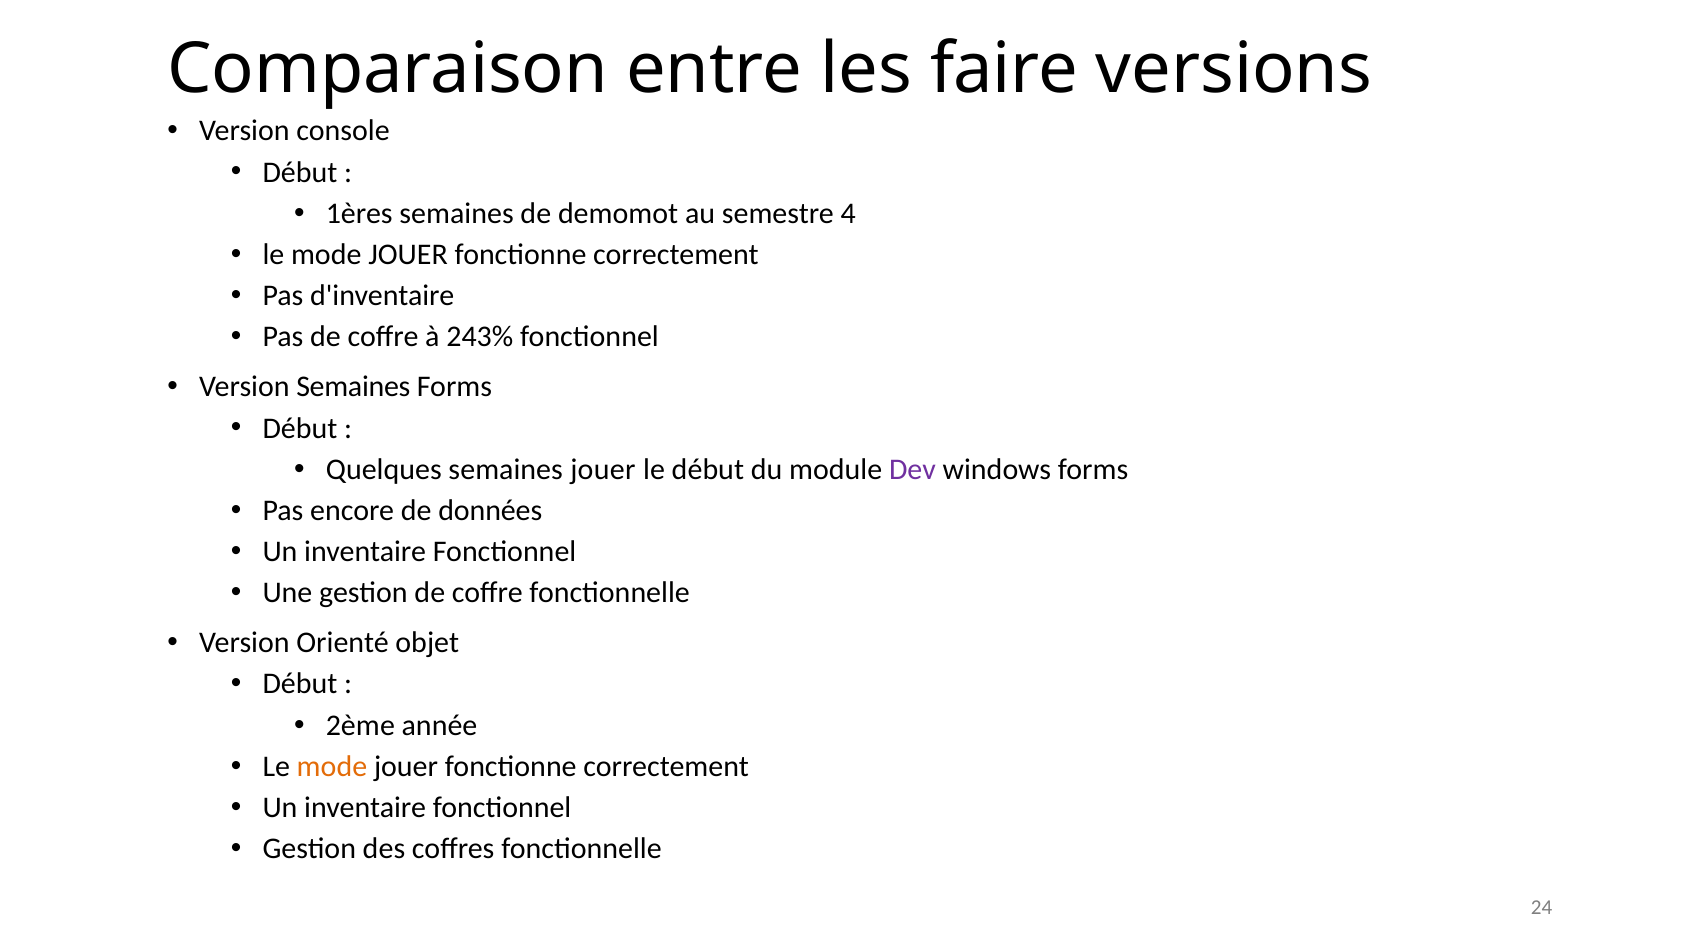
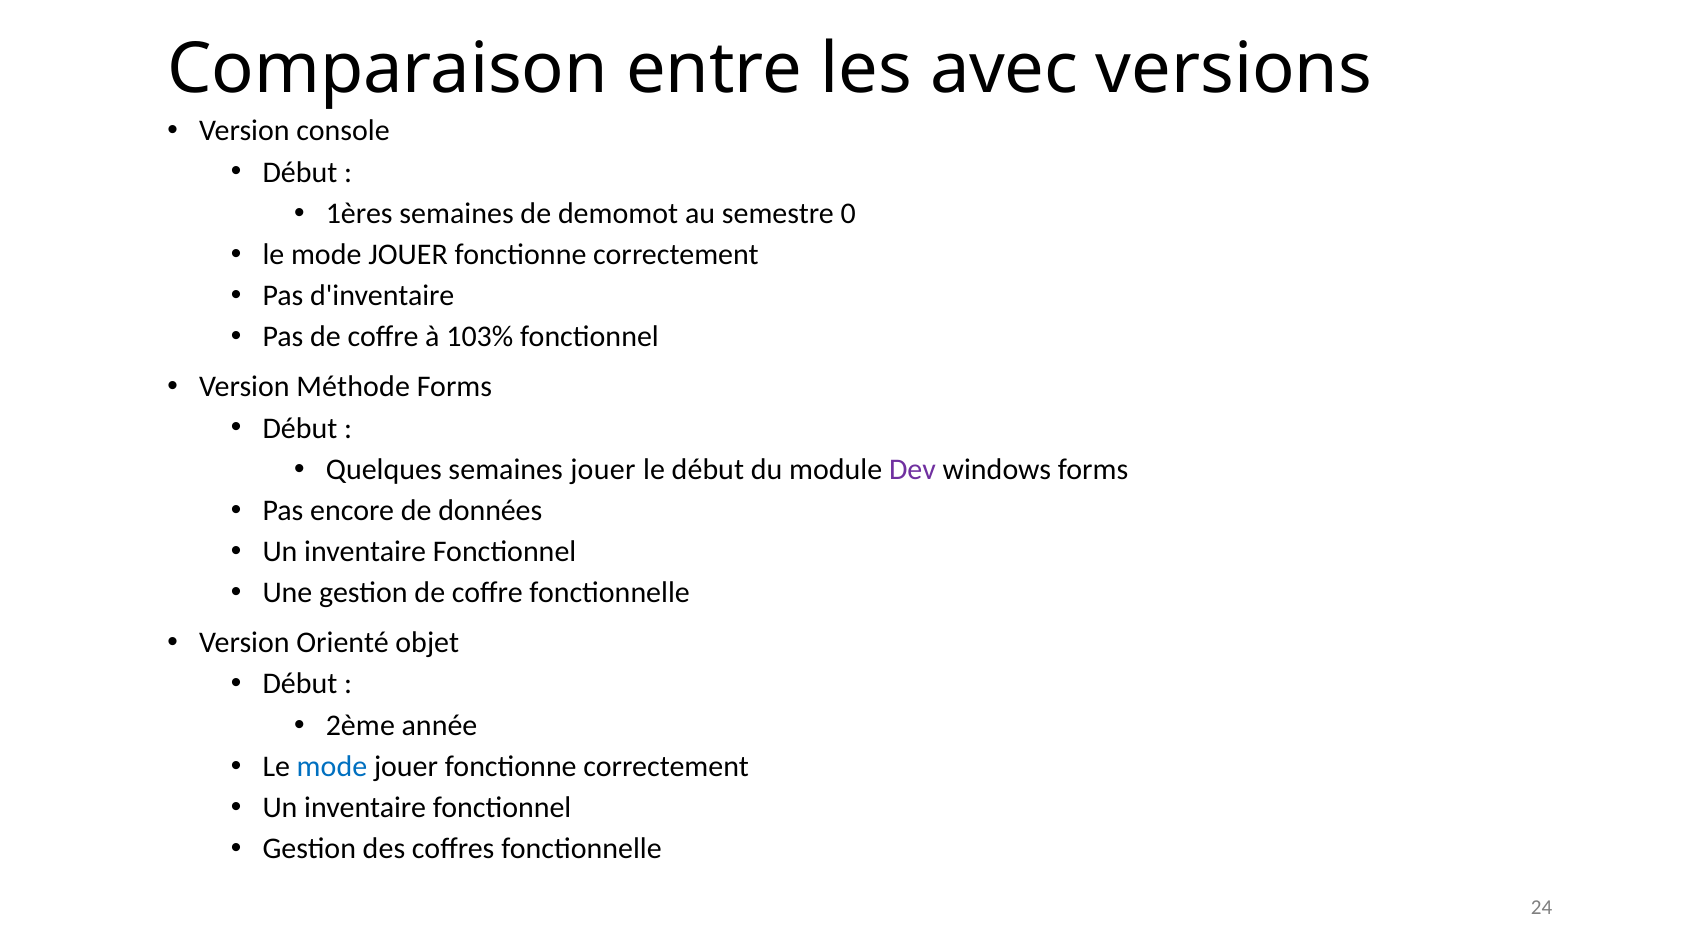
faire: faire -> avec (1004, 69)
4: 4 -> 0 (848, 213)
243%: 243% -> 103% (480, 337)
Version Semaines: Semaines -> Méthode (353, 387)
mode colour: orange -> blue (332, 767)
